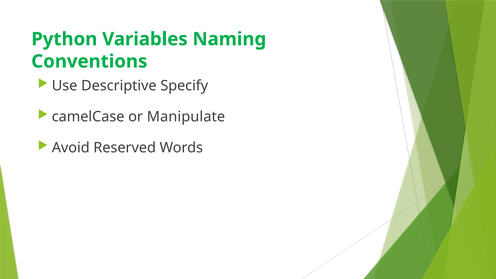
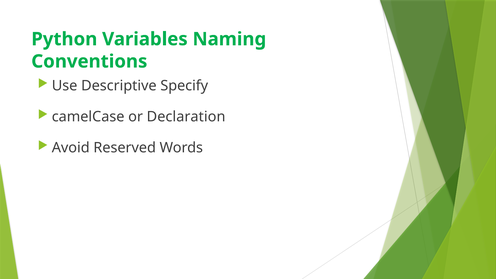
Manipulate: Manipulate -> Declaration (186, 117)
